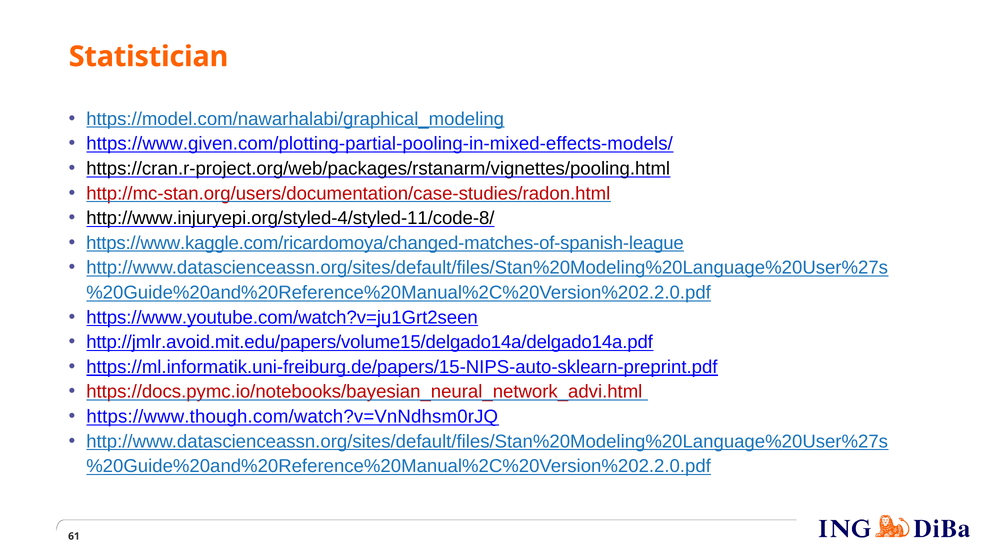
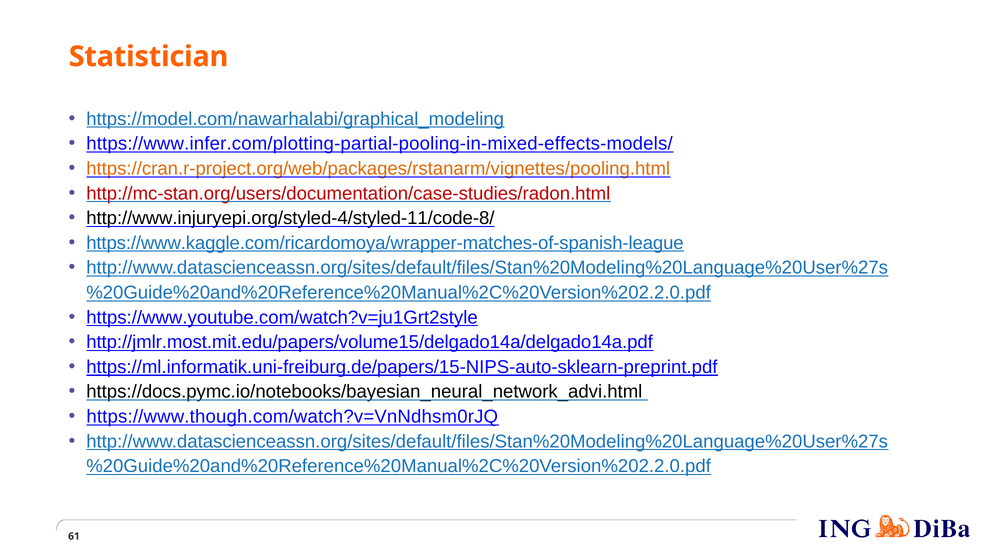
https://www.given.com/plotting-partial-pooling-in-mixed-effects-models/: https://www.given.com/plotting-partial-pooling-in-mixed-effects-models/ -> https://www.infer.com/plotting-partial-pooling-in-mixed-effects-models/ (379, 144)
https://cran.r-project.org/web/packages/rstanarm/vignettes/pooling.html colour: black -> orange (378, 168)
https://www.kaggle.com/ricardomoya/changed-matches-of-spanish-league: https://www.kaggle.com/ricardomoya/changed-matches-of-spanish-league -> https://www.kaggle.com/ricardomoya/wrapper-matches-of-spanish-league (385, 243)
https://www.youtube.com/watch?v=ju1Grt2seen: https://www.youtube.com/watch?v=ju1Grt2seen -> https://www.youtube.com/watch?v=ju1Grt2style (282, 317)
http://jmlr.avoid.mit.edu/papers/volume15/delgado14a/delgado14a.pdf: http://jmlr.avoid.mit.edu/papers/volume15/delgado14a/delgado14a.pdf -> http://jmlr.most.mit.edu/papers/volume15/delgado14a/delgado14a.pdf (370, 342)
https://docs.pymc.io/notebooks/bayesian_neural_network_advi.html colour: red -> black (364, 391)
